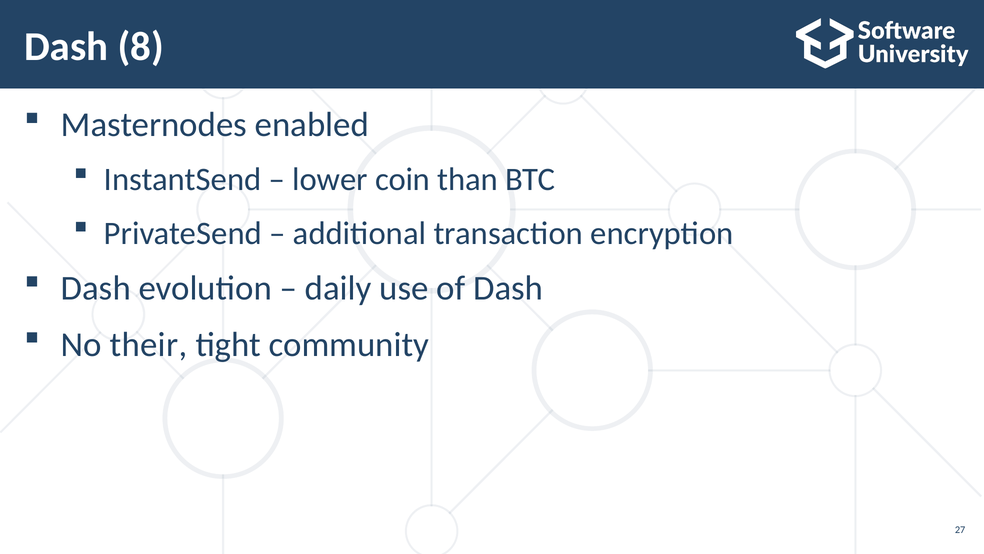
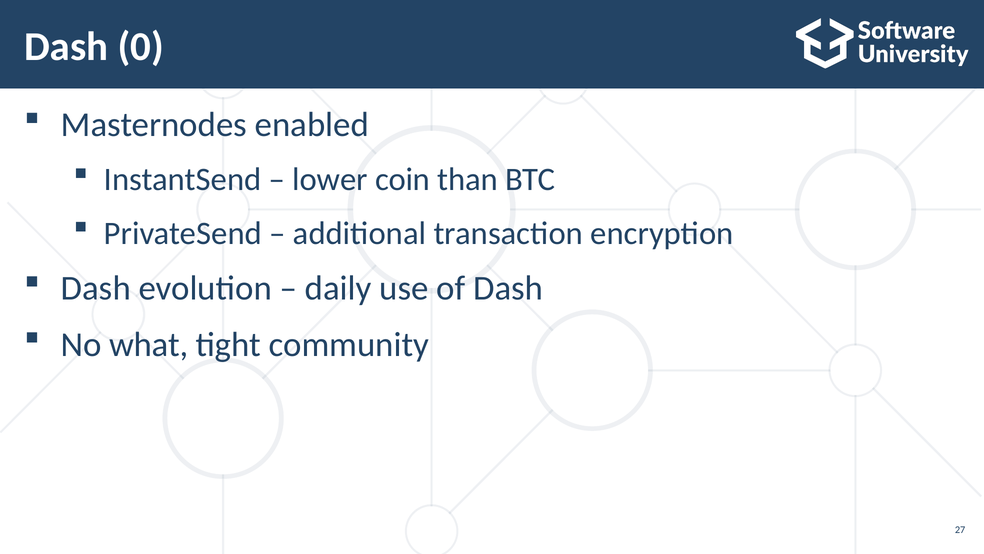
8: 8 -> 0 (141, 47)
their: their -> what (149, 344)
